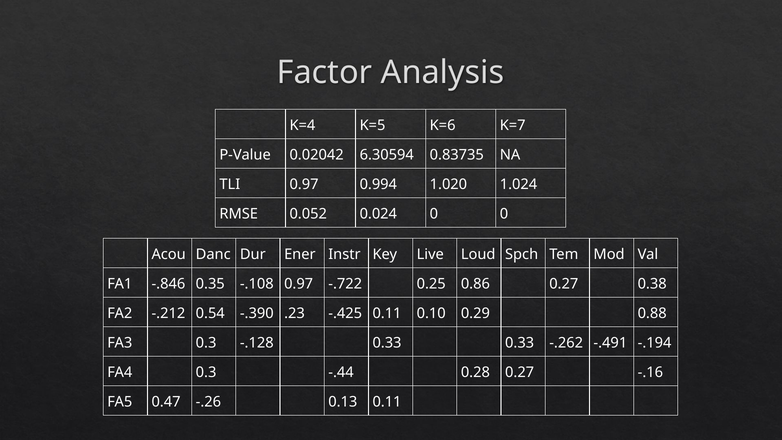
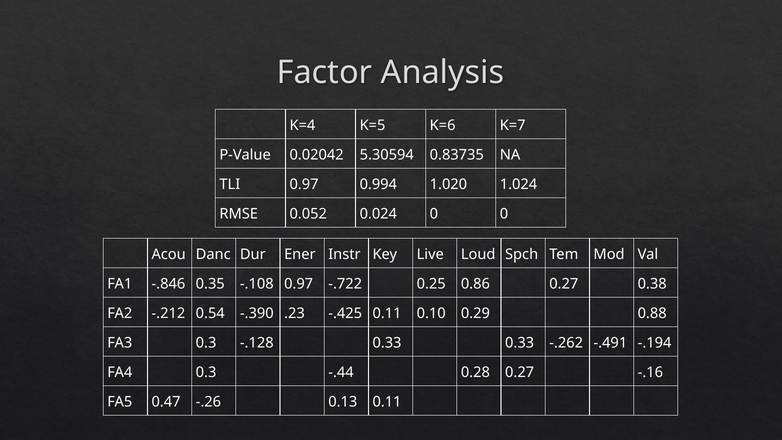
6.30594: 6.30594 -> 5.30594 (387, 155)
